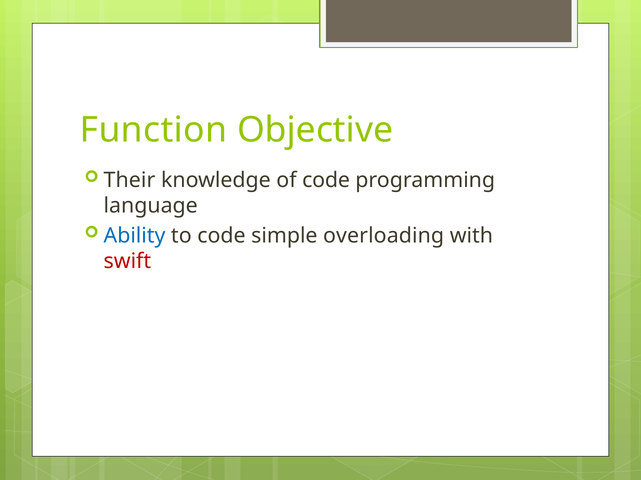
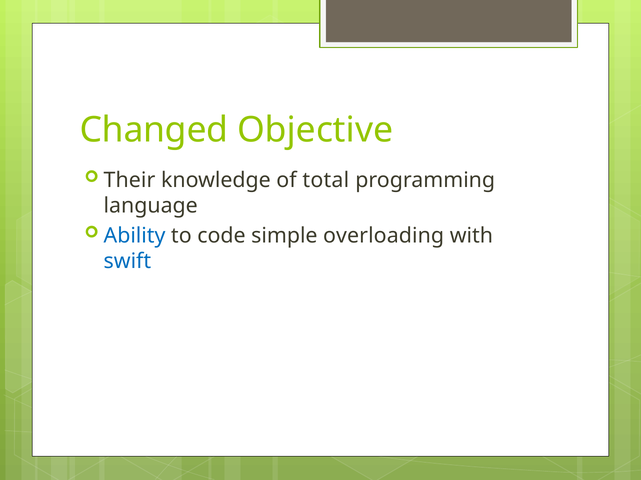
Function: Function -> Changed (154, 130)
of code: code -> total (326, 180)
swift colour: red -> blue (127, 262)
